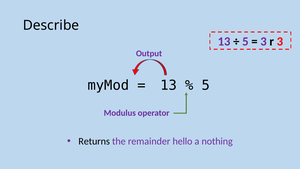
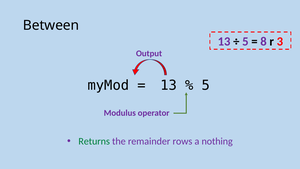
Describe: Describe -> Between (51, 25)
3: 3 -> 8 (264, 41)
Returns colour: black -> green (94, 141)
hello: hello -> rows (182, 141)
